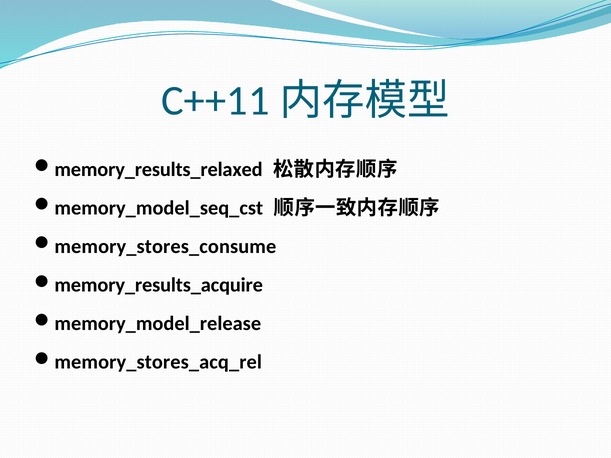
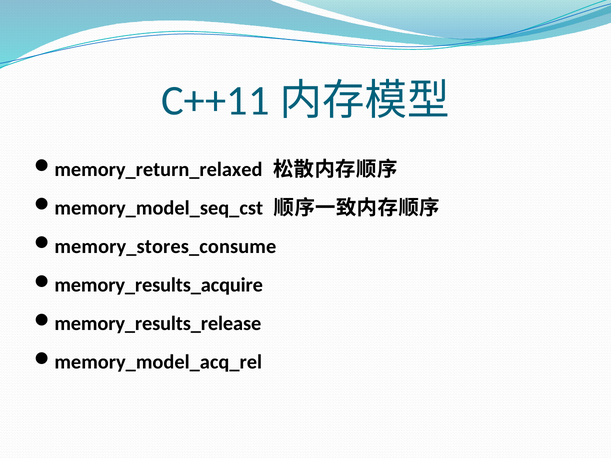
memory_results_relaxed: memory_results_relaxed -> memory_return_relaxed (158, 170)
memory_model_release: memory_model_release -> memory_results_release (158, 324)
memory_stores_acq_rel: memory_stores_acq_rel -> memory_model_acq_rel (158, 362)
